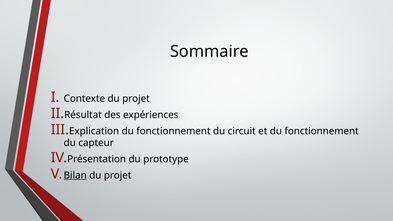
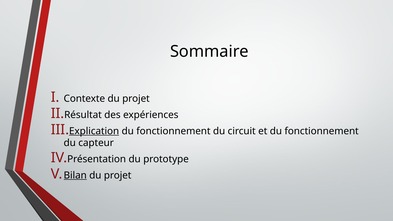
Explication underline: none -> present (94, 131)
